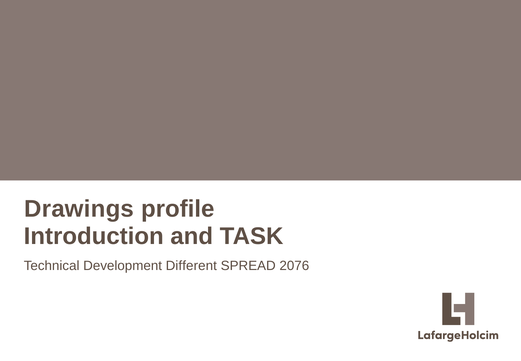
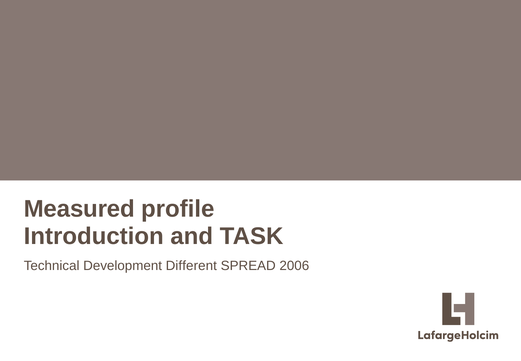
Drawings: Drawings -> Measured (79, 209)
2076: 2076 -> 2006 (294, 266)
